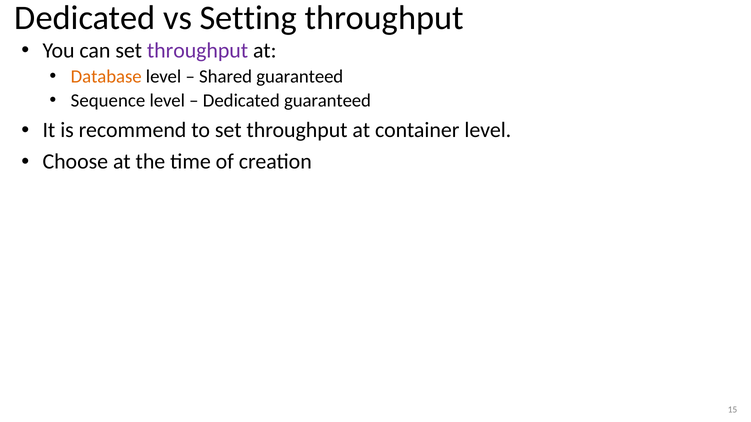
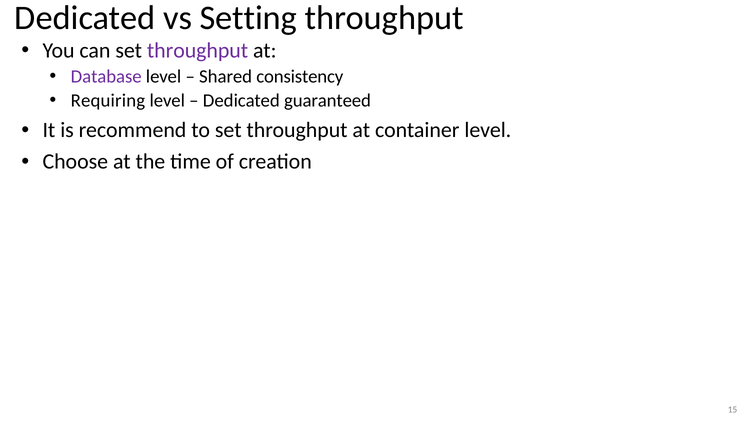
Database colour: orange -> purple (106, 76)
Shared guaranteed: guaranteed -> consistency (300, 76)
Sequence: Sequence -> Requiring (108, 101)
